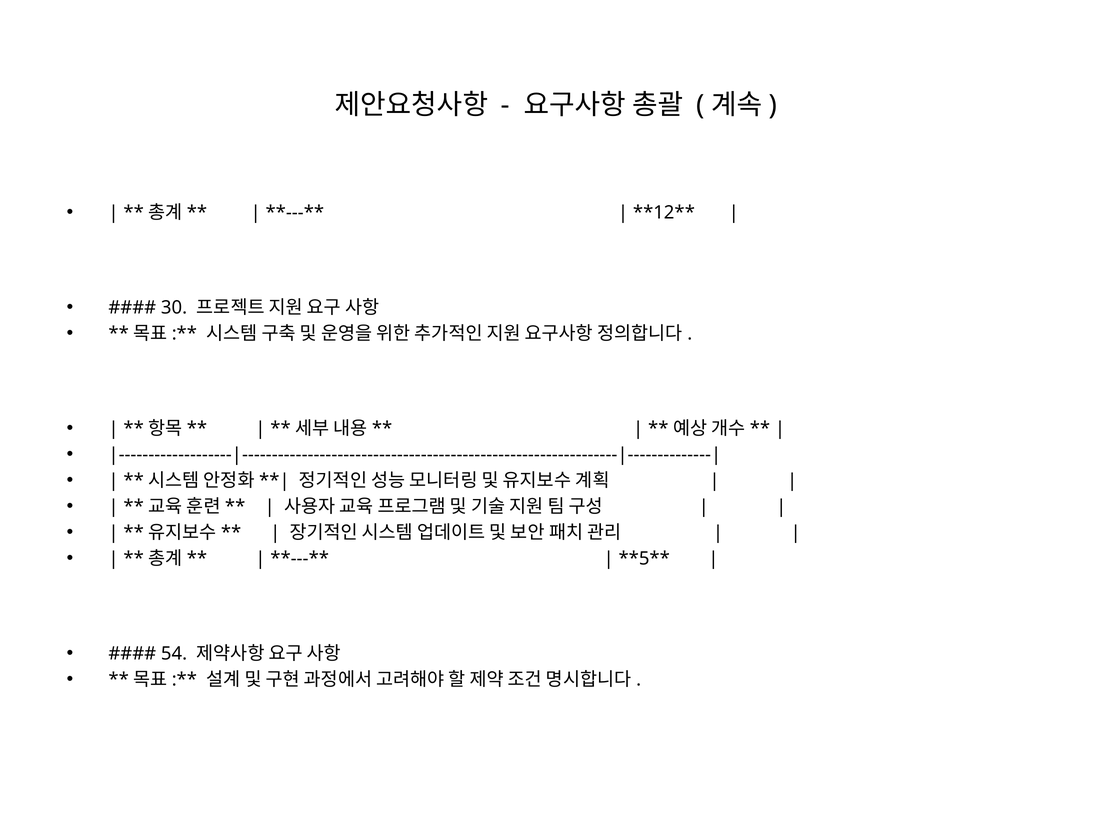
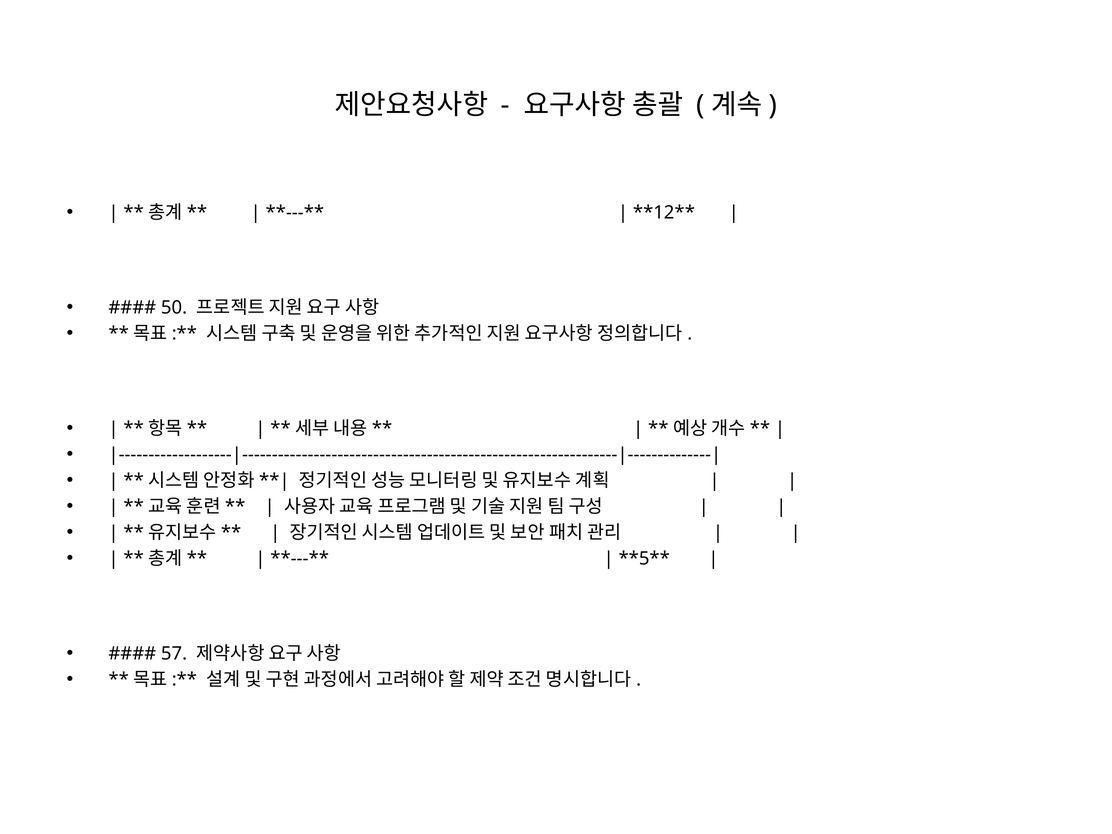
30: 30 -> 50 (174, 308)
54: 54 -> 57 (174, 654)
